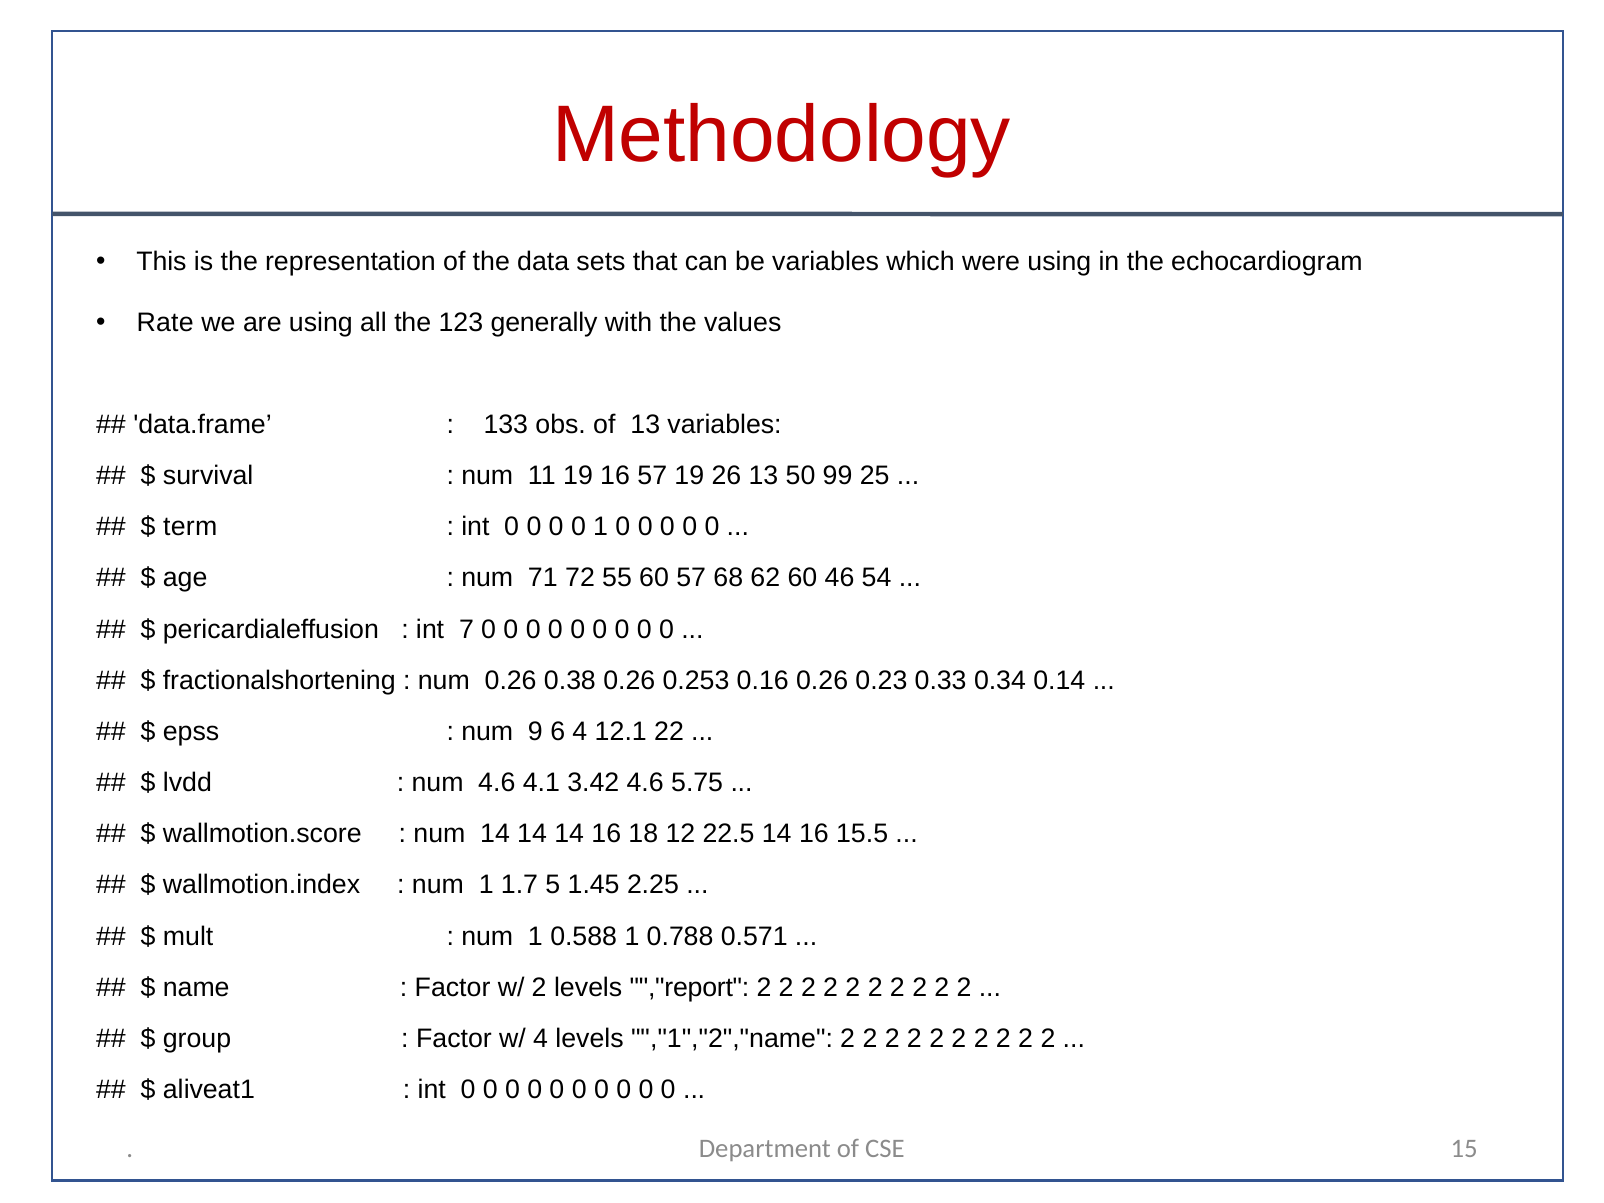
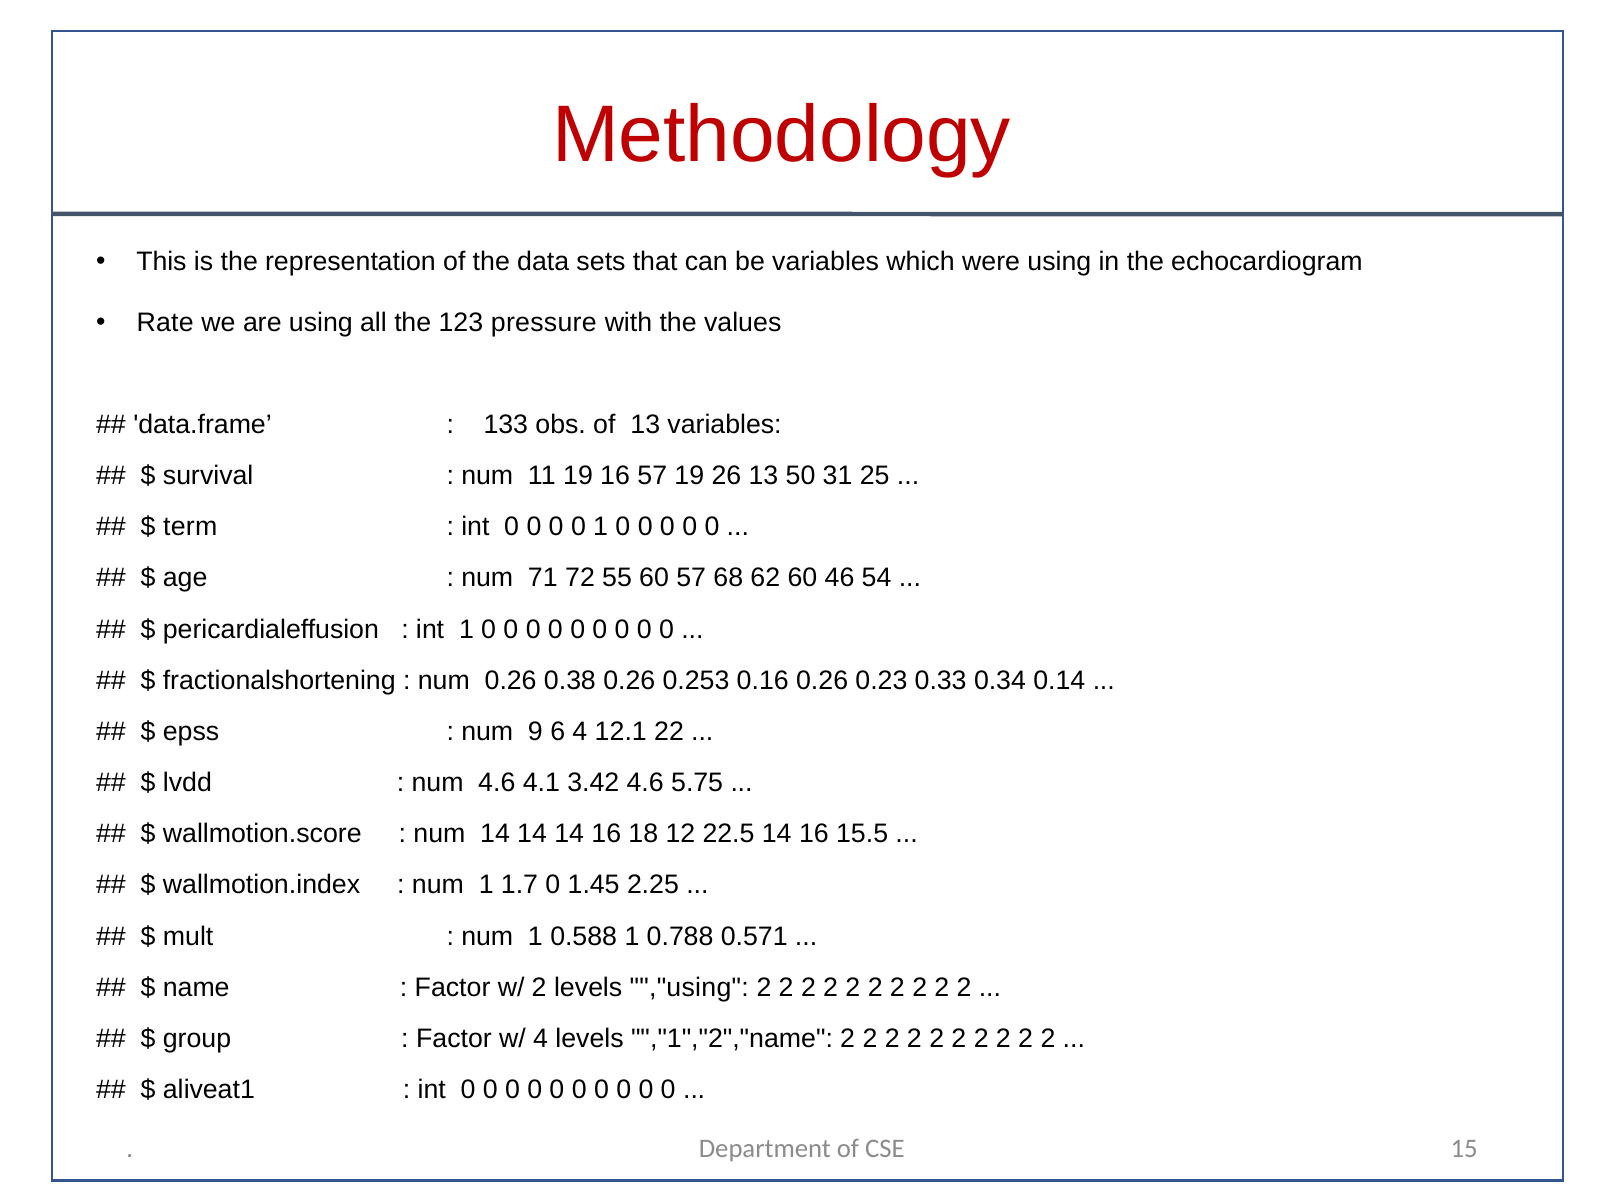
generally: generally -> pressure (544, 323)
99: 99 -> 31 (838, 476)
int 7: 7 -> 1 (466, 629)
1.7 5: 5 -> 0 (553, 885)
,"report: ,"report -> ,"using (689, 987)
